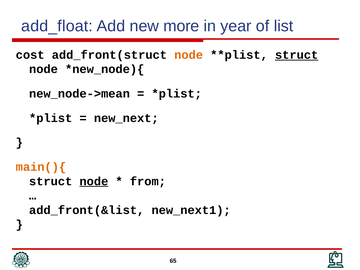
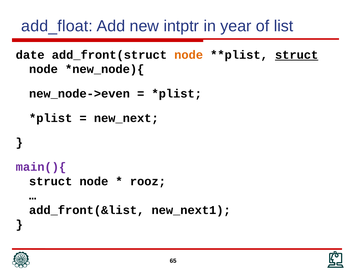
more: more -> intptr (181, 26)
cost: cost -> date (30, 55)
new_node->mean: new_node->mean -> new_node->even (79, 94)
main(){ colour: orange -> purple (41, 167)
node underline: present -> none (94, 181)
from: from -> rooz (148, 181)
